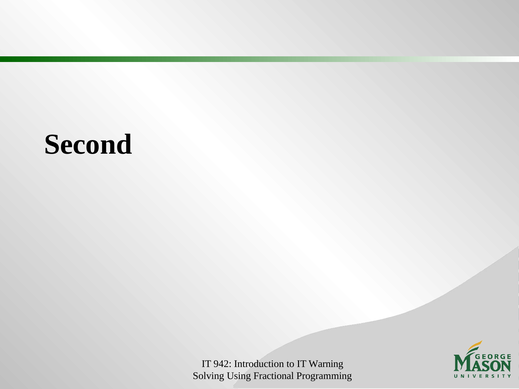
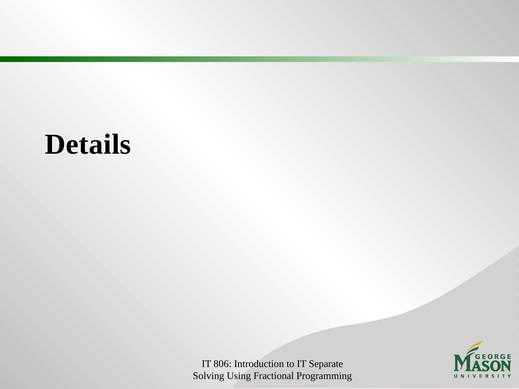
Second: Second -> Details (88, 144)
942: 942 -> 806 (223, 364)
Warning: Warning -> Separate (326, 364)
